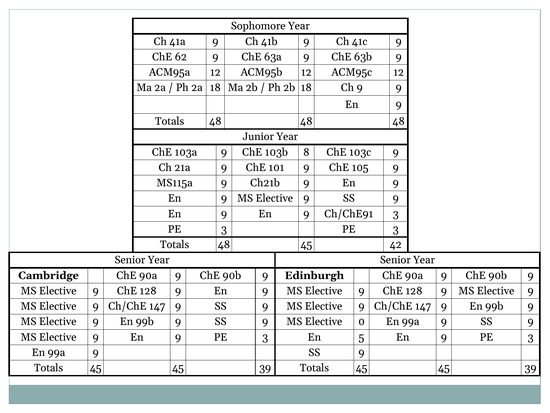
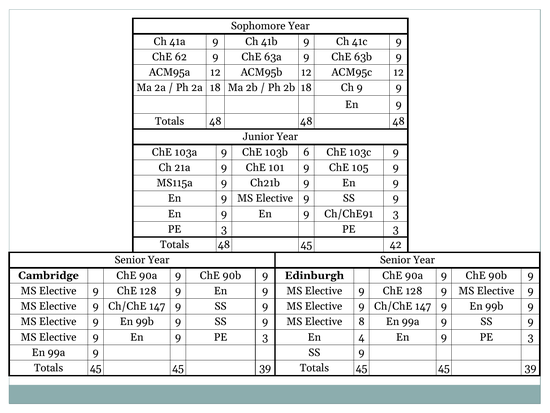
8: 8 -> 6 (306, 152)
0: 0 -> 8 (362, 321)
5: 5 -> 4 (362, 337)
